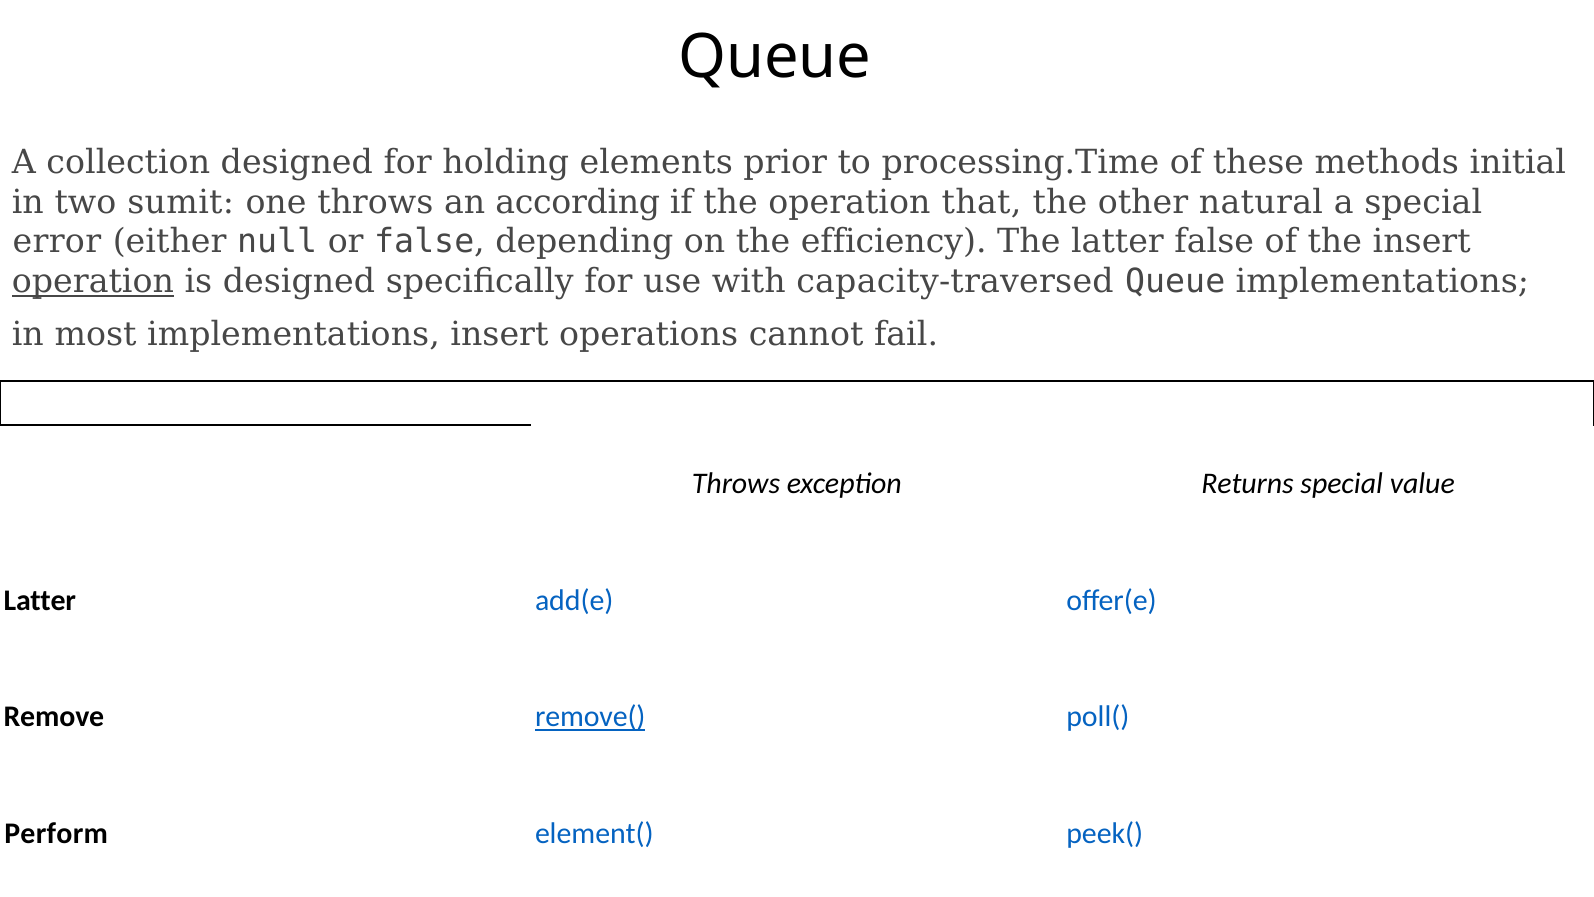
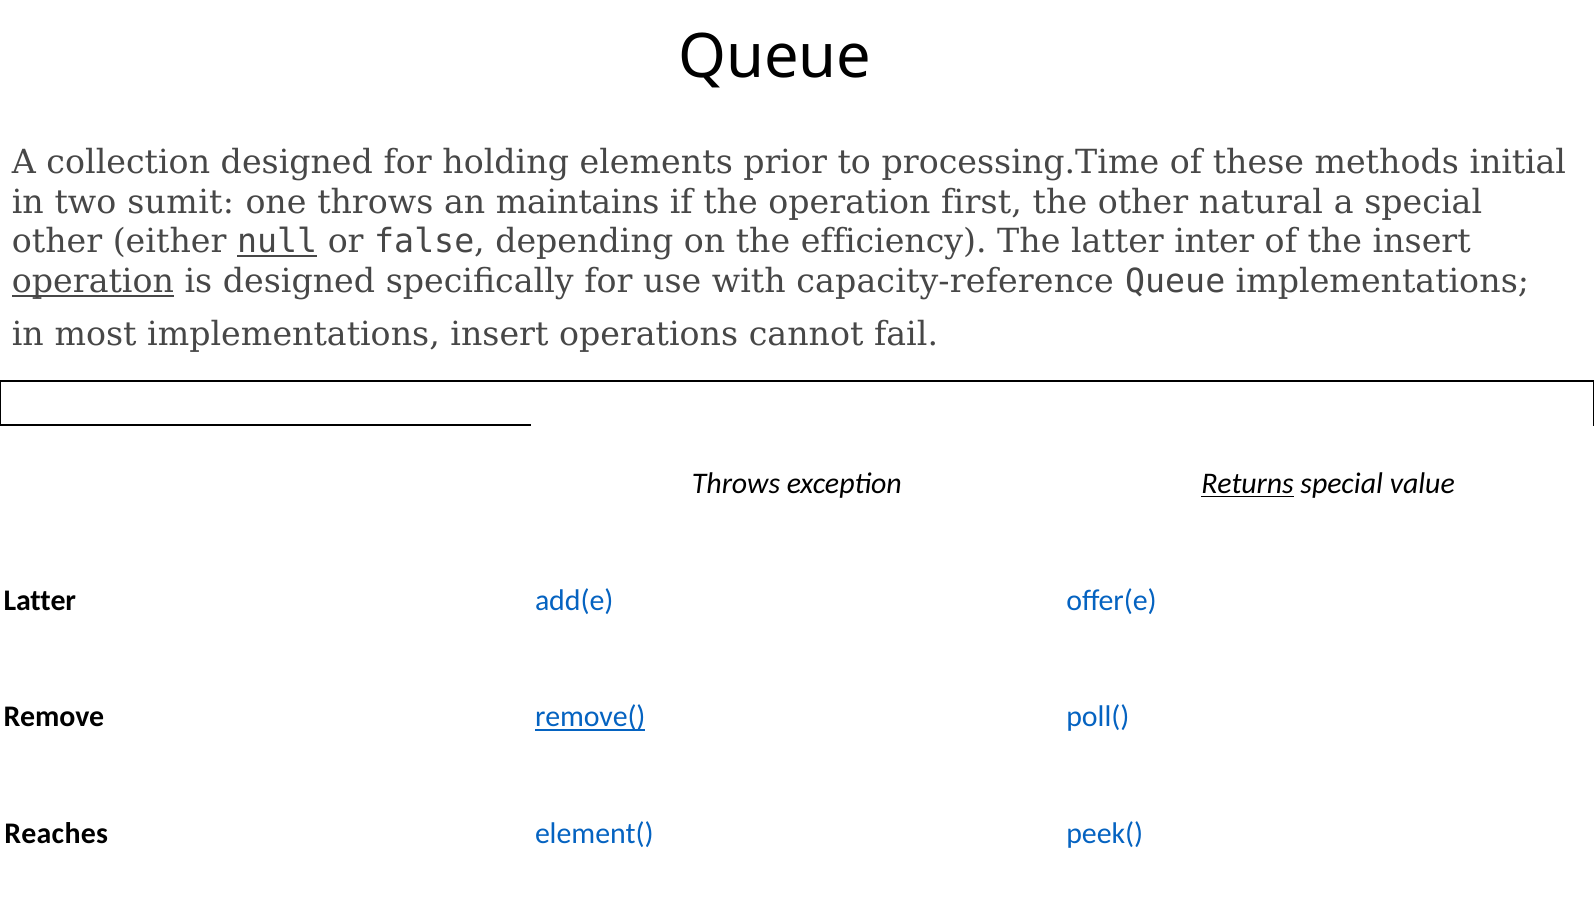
according: according -> maintains (578, 202)
that: that -> first (982, 202)
error: error -> other (57, 242)
null underline: none -> present (277, 242)
latter false: false -> inter (1214, 242)
capacity-traversed: capacity-traversed -> capacity-reference (955, 282)
Returns underline: none -> present (1248, 483)
Perform: Perform -> Reaches (56, 833)
